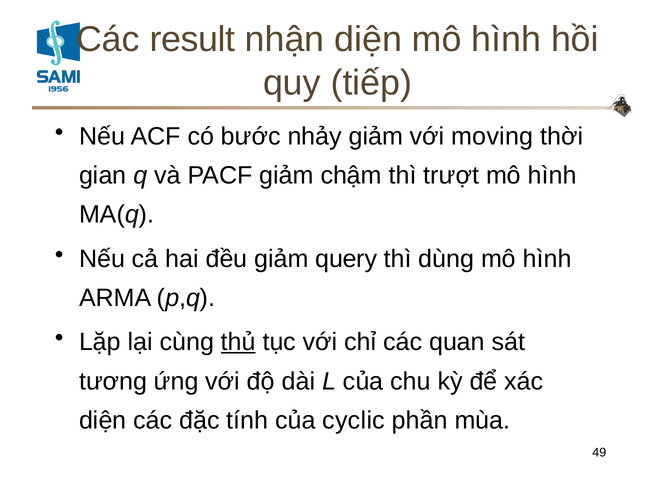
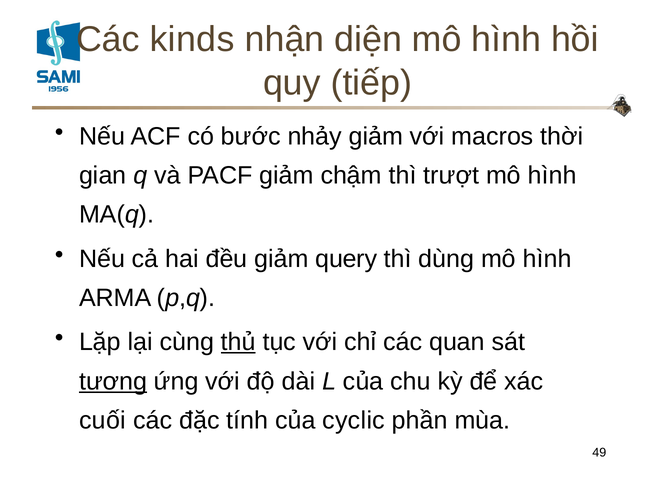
result: result -> kinds (192, 40)
moving: moving -> macros (492, 136)
tương underline: none -> present (113, 381)
diện: diện -> cuối (103, 420)
